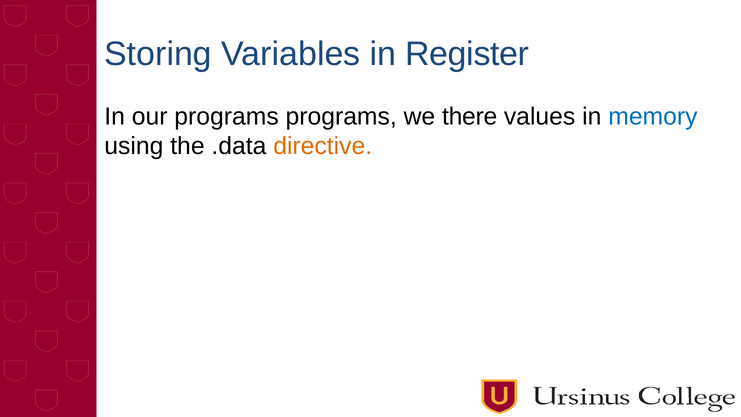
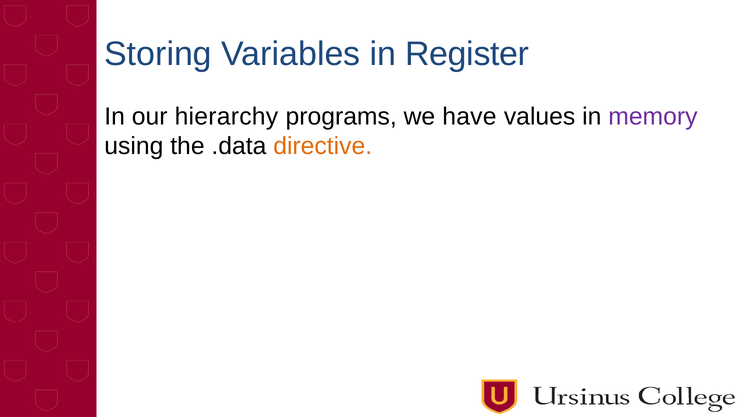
our programs: programs -> hierarchy (226, 117)
there: there -> have (469, 117)
memory colour: blue -> purple (653, 117)
